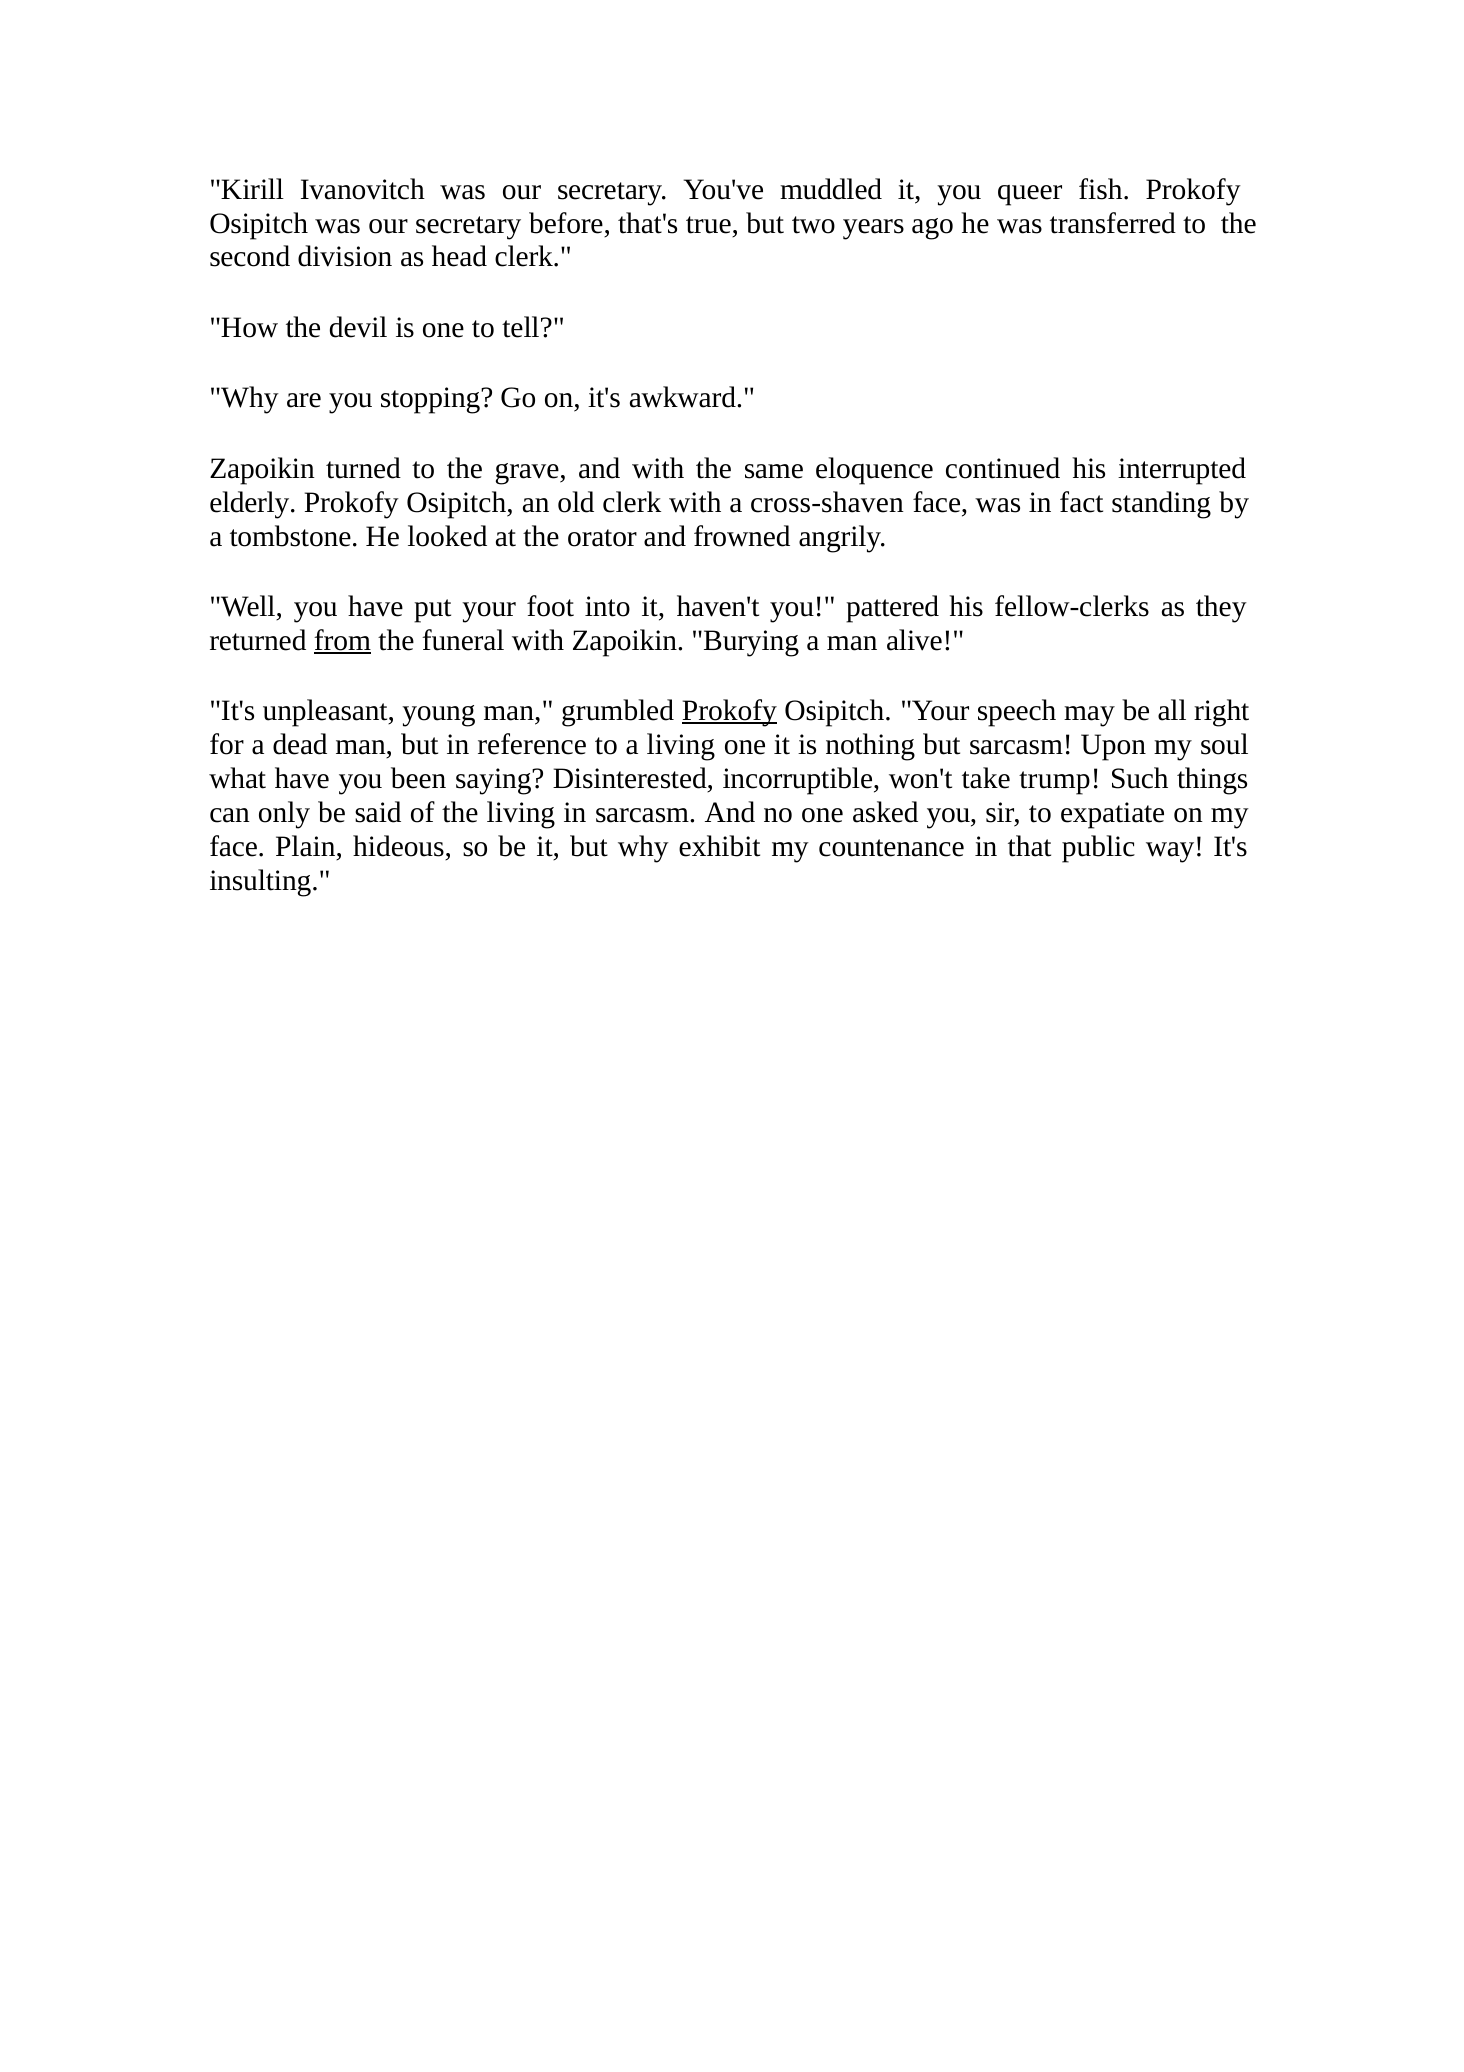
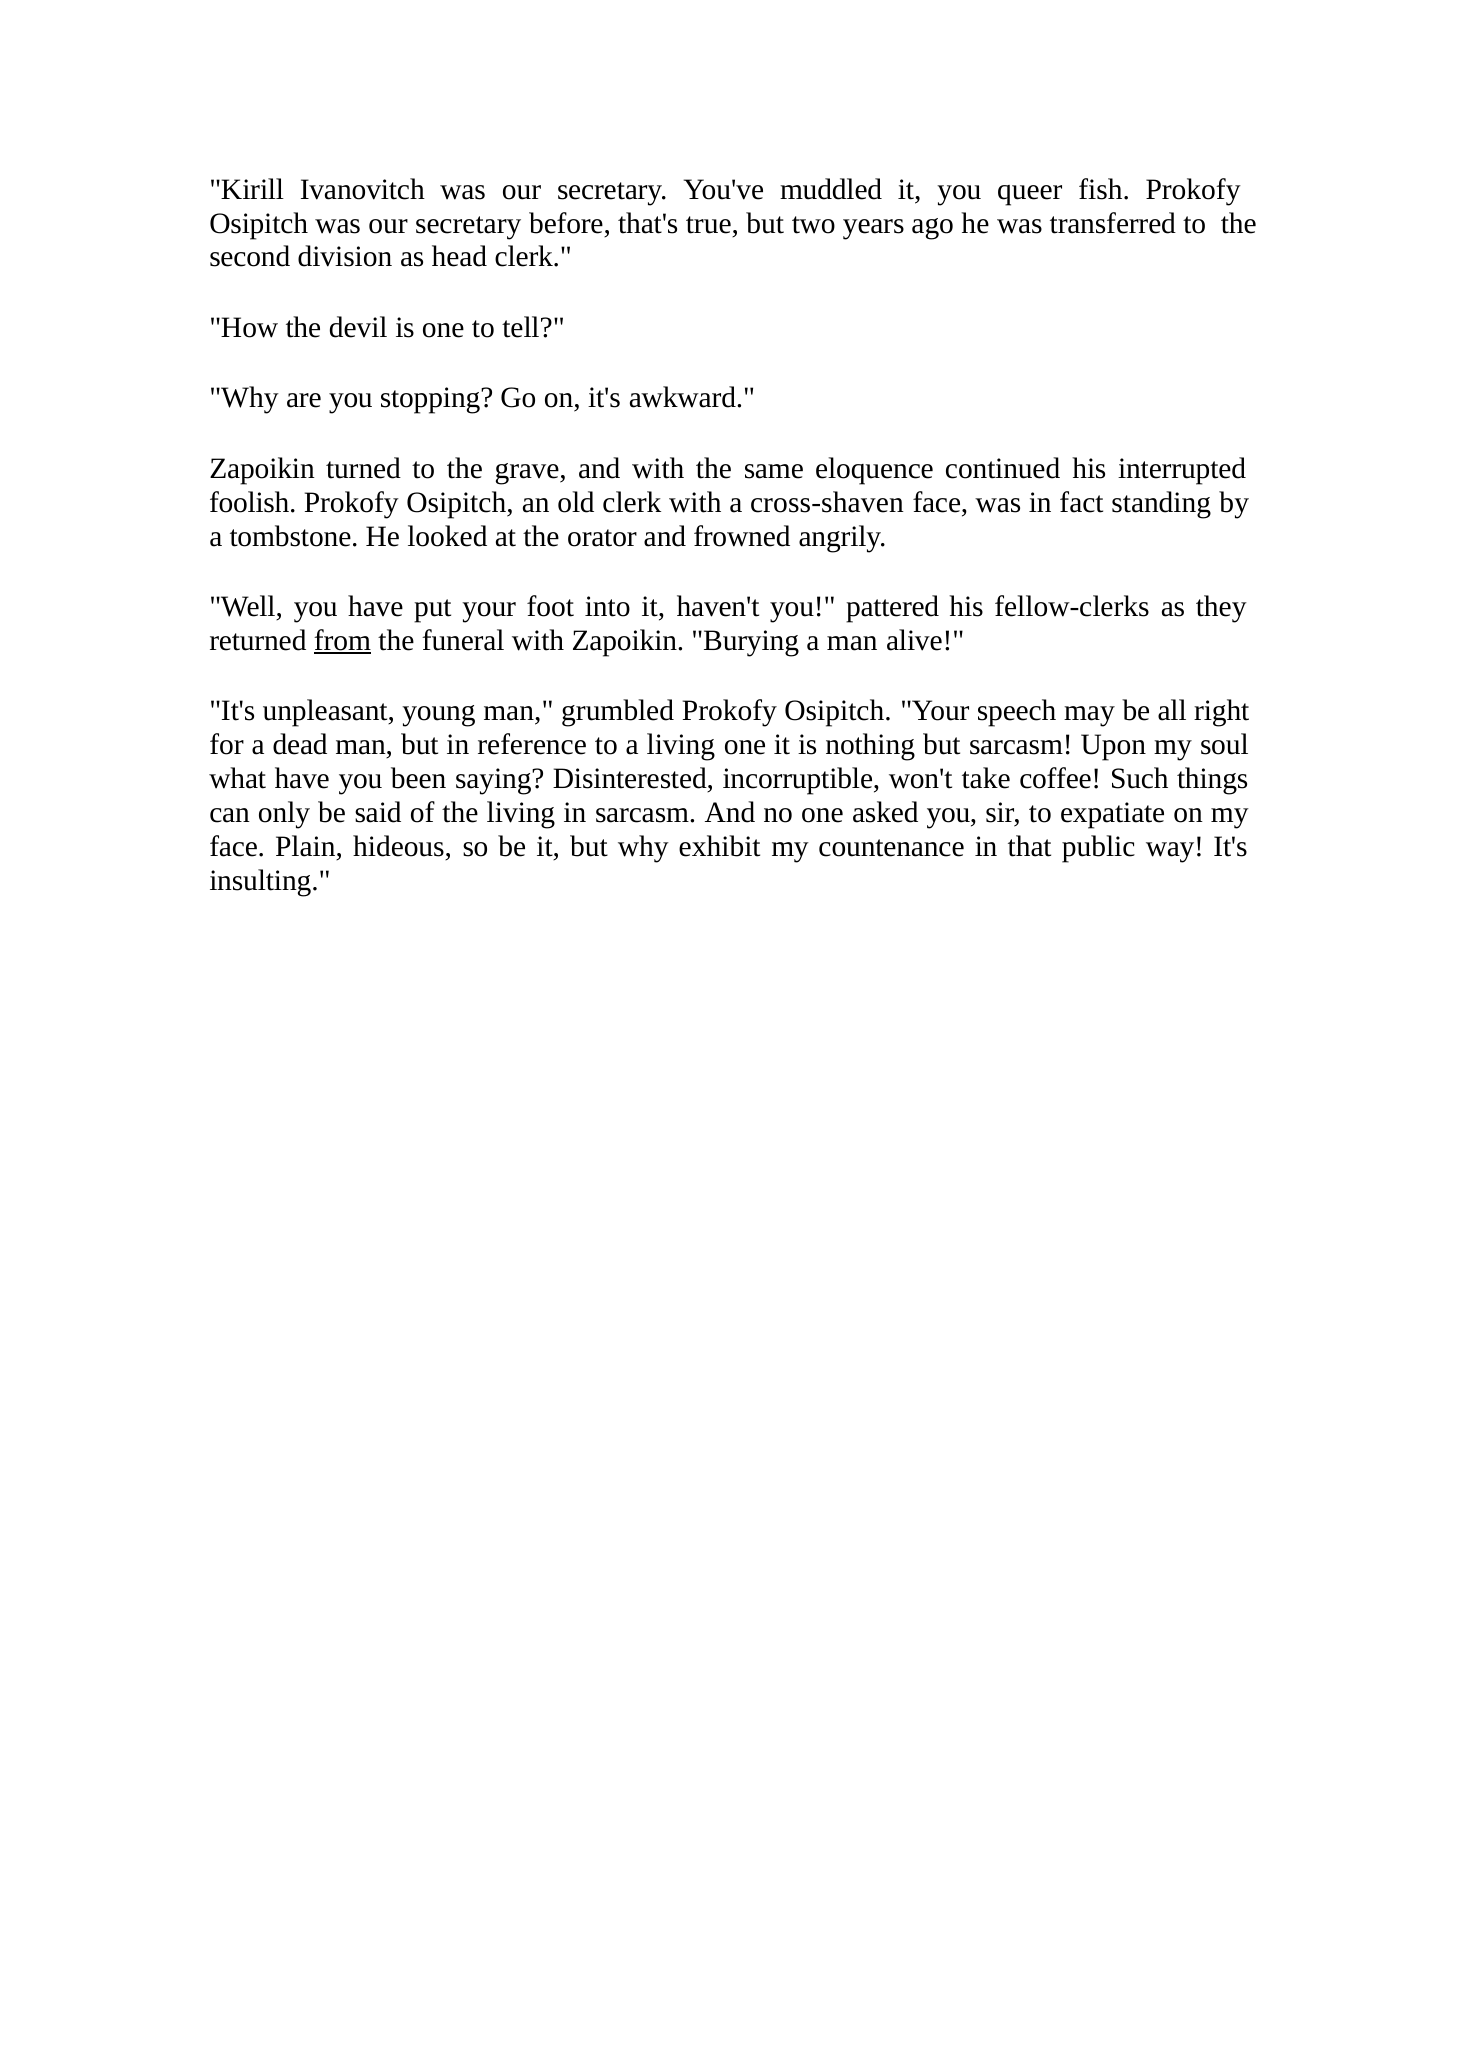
elderly: elderly -> foolish (253, 502)
Prokofy underline: present -> none (729, 710)
trump: trump -> coffee (1060, 778)
